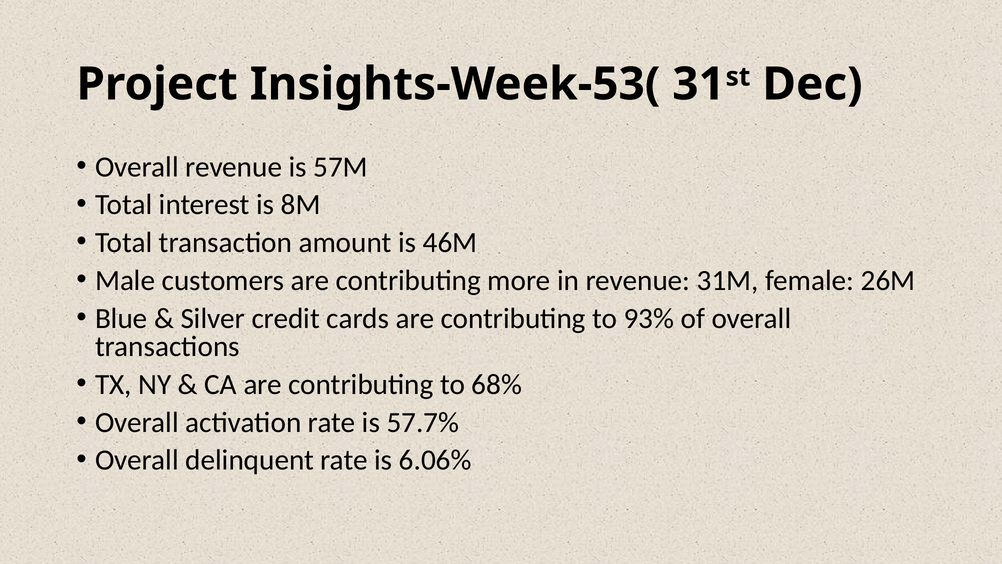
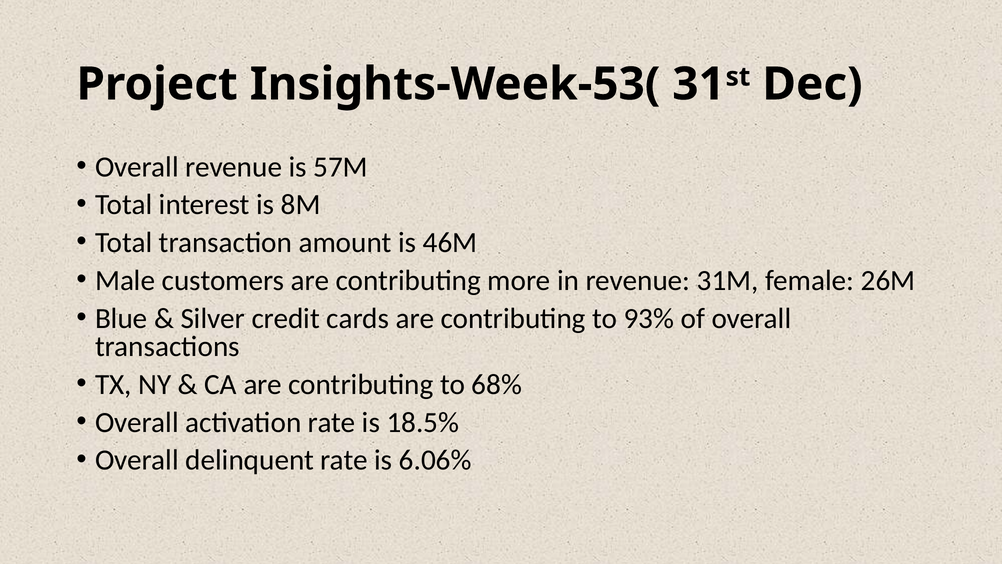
57.7%: 57.7% -> 18.5% (423, 422)
